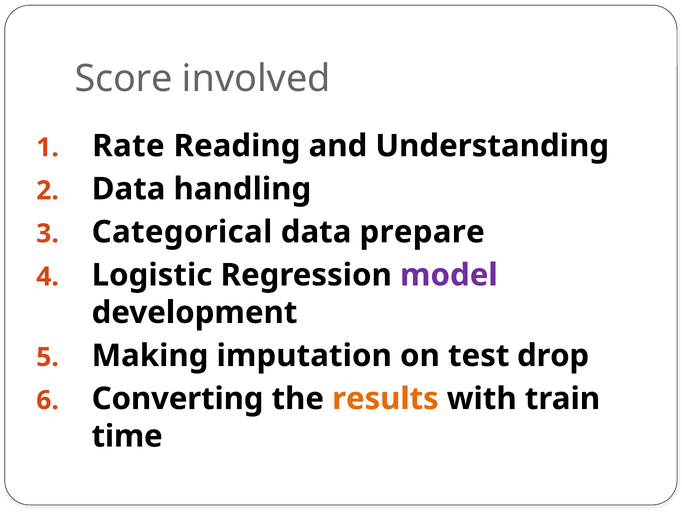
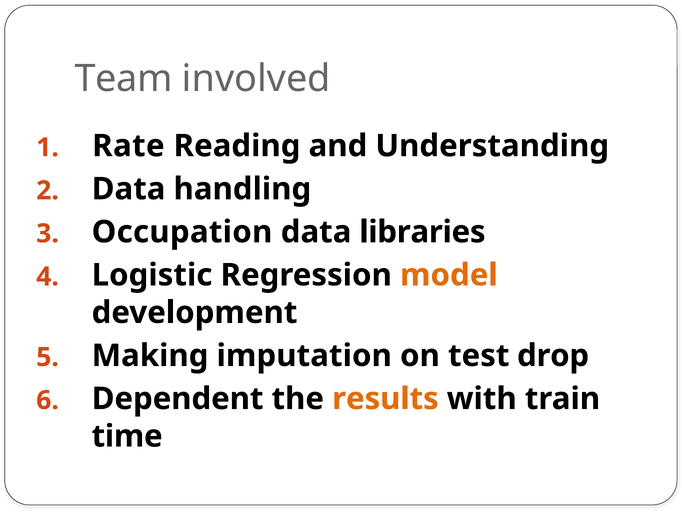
Score: Score -> Team (124, 79)
Categorical: Categorical -> Occupation (182, 232)
prepare: prepare -> libraries (422, 232)
model colour: purple -> orange (449, 275)
Converting: Converting -> Dependent (178, 398)
